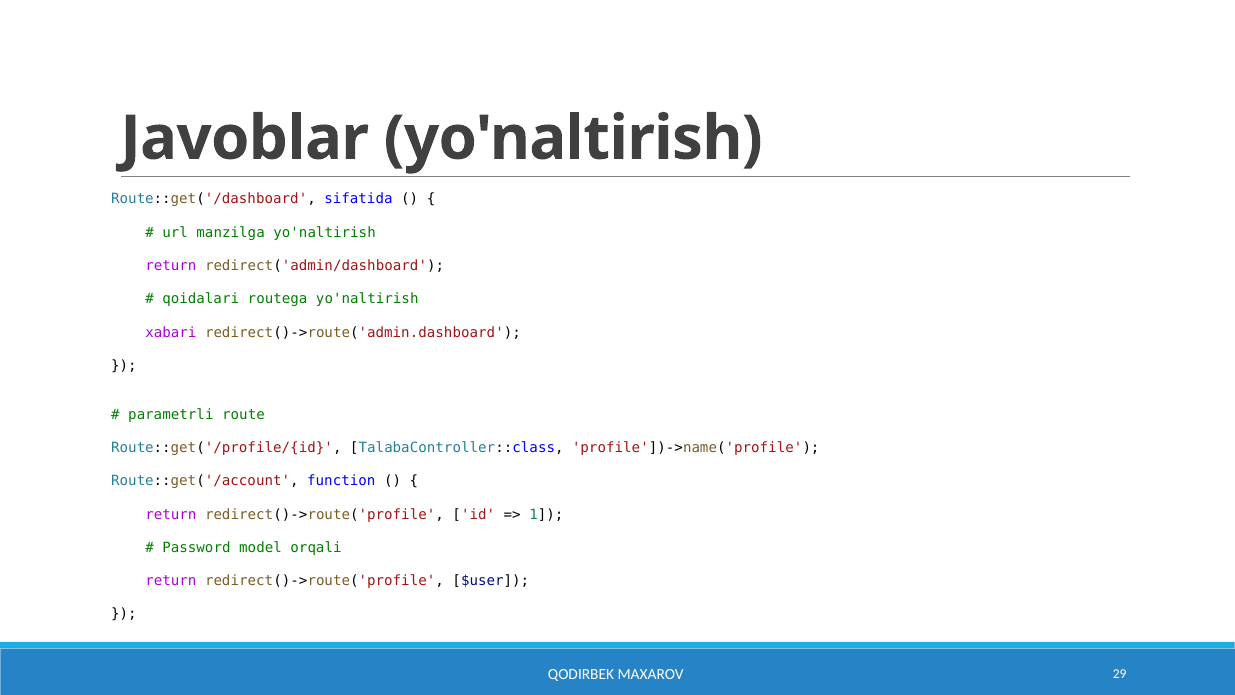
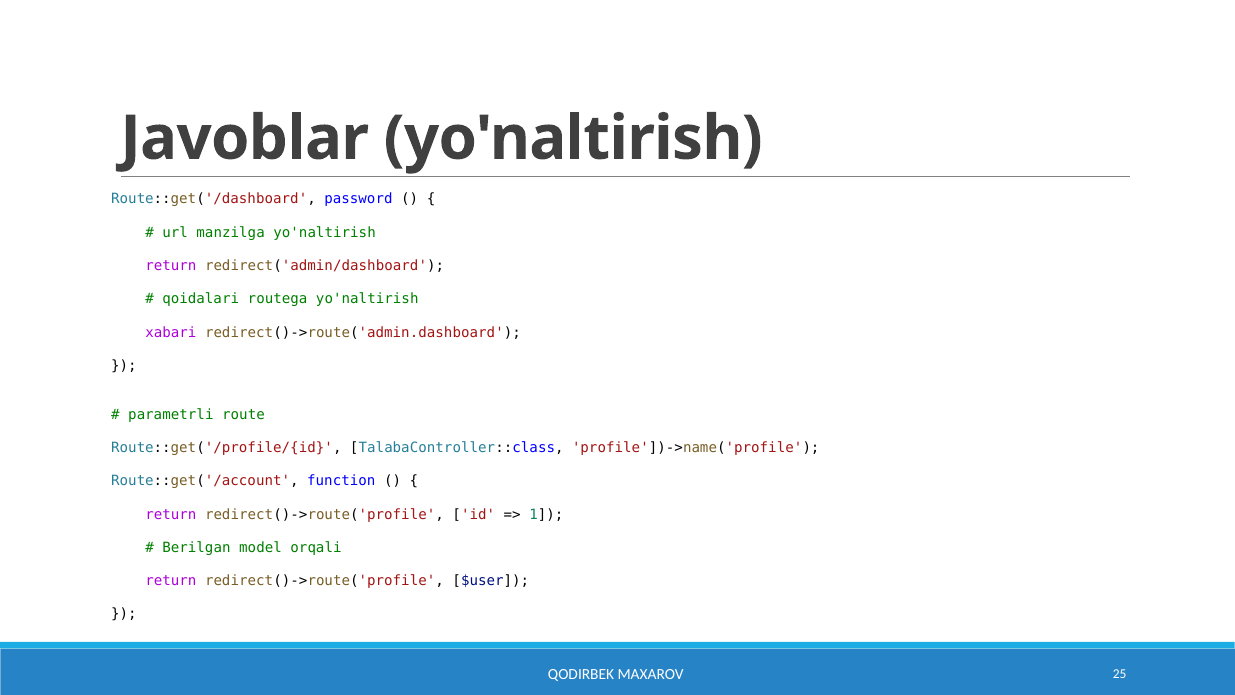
sifatida: sifatida -> password (358, 199)
Password: Password -> Berilgan (196, 547)
29: 29 -> 25 (1120, 674)
